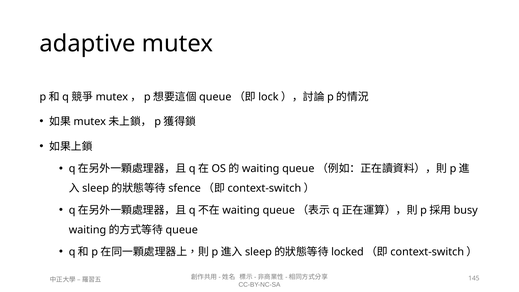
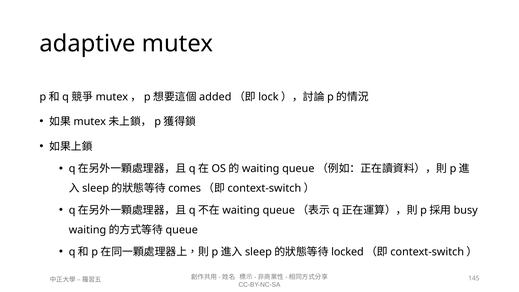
queue: queue -> added (215, 97)
sfence: sfence -> comes (185, 188)
